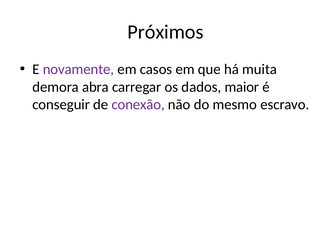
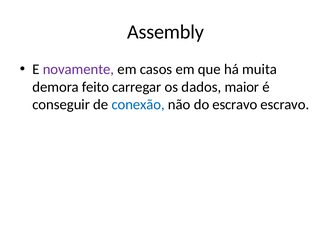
Próximos: Próximos -> Assembly (166, 32)
abra: abra -> feito (95, 87)
conexão colour: purple -> blue (138, 105)
do mesmo: mesmo -> escravo (235, 105)
